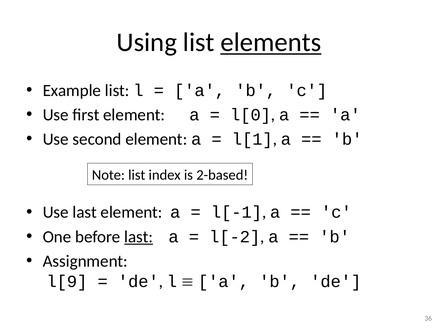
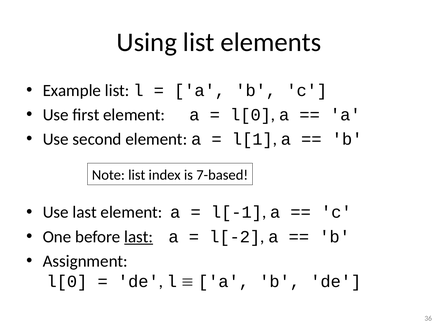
elements underline: present -> none (271, 42)
2-based: 2-based -> 7-based (222, 175)
l[9: l[9 -> l[0 (67, 281)
